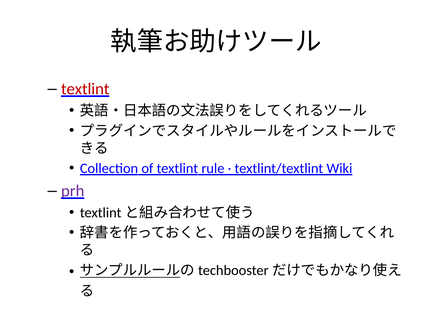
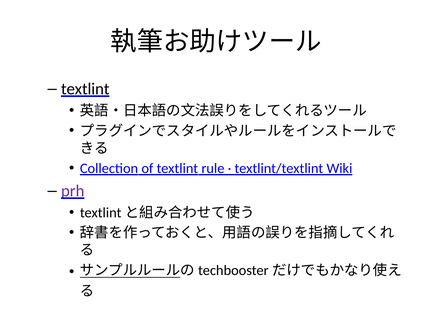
textlint colour: red -> black (85, 89)
